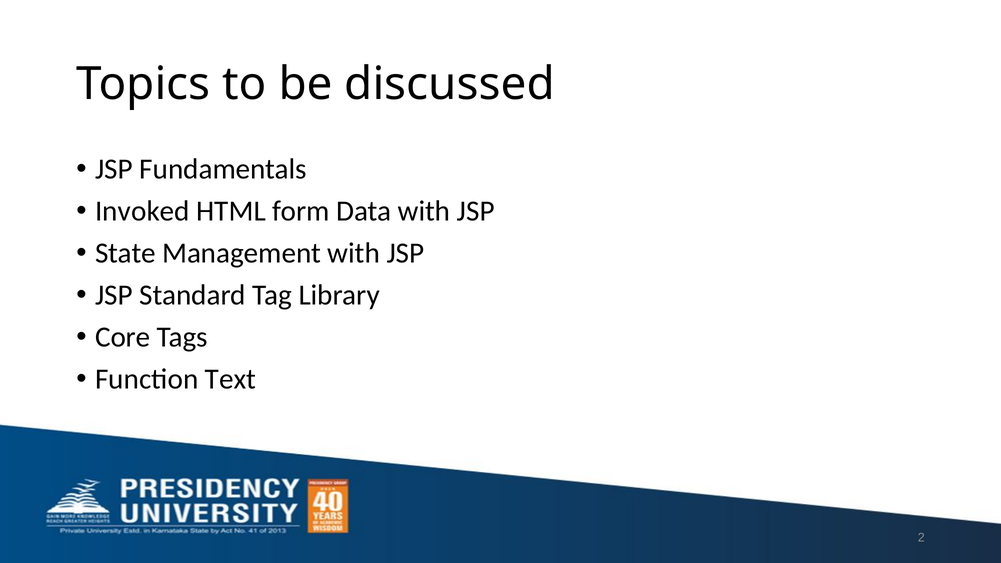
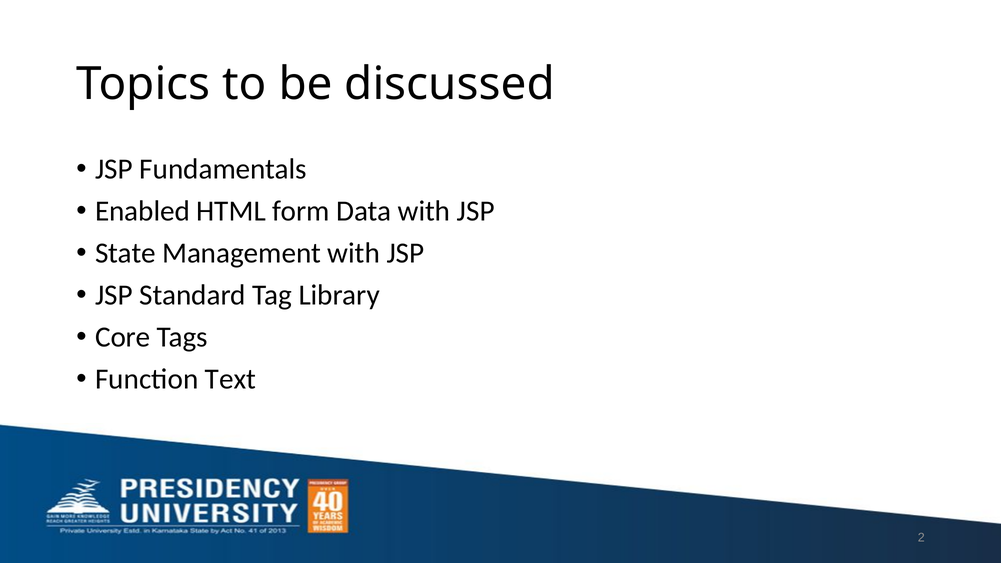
Invoked: Invoked -> Enabled (142, 211)
